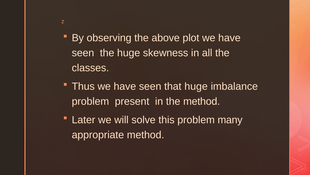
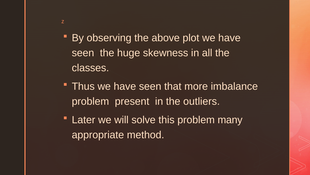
that huge: huge -> more (196, 86)
the method: method -> outliers (202, 101)
